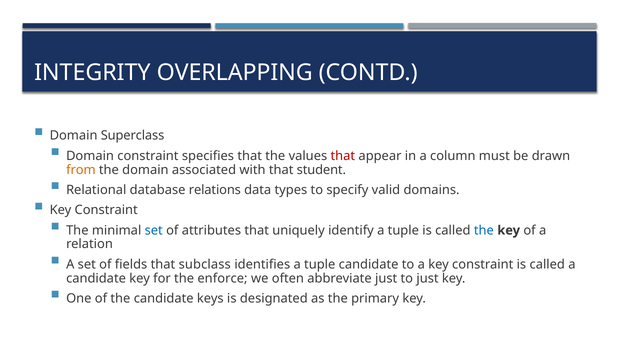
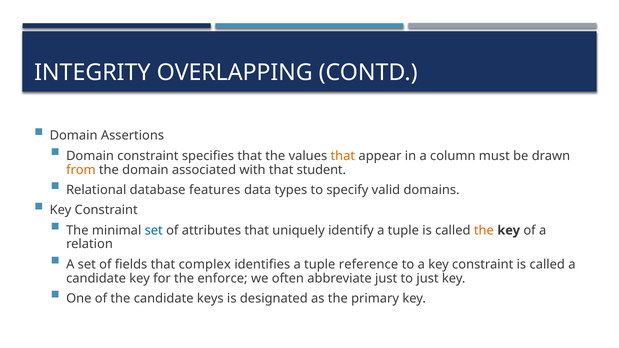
Superclass: Superclass -> Assertions (132, 136)
that colour: red -> orange (343, 156)
relations: relations -> features (215, 190)
the colour: blue -> orange (484, 230)
subclass: subclass -> complex (205, 265)
tuple candidate: candidate -> reference (369, 265)
